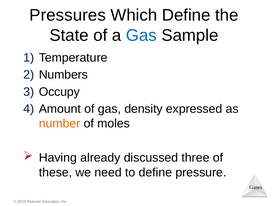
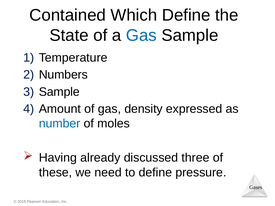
Pressures: Pressures -> Contained (68, 15)
Occupy: Occupy -> Sample (59, 92)
number colour: orange -> blue (60, 124)
